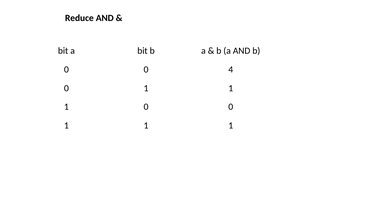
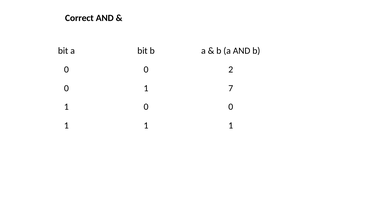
Reduce: Reduce -> Correct (79, 18)
4: 4 -> 2 (231, 69)
1: 1 -> 7 (231, 88)
